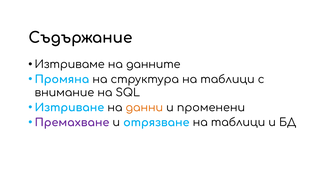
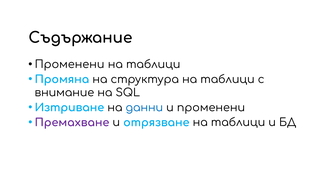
Изтриваме: Изтриваме -> Променени (70, 64)
данните: данните -> таблици (153, 64)
данни colour: orange -> blue (144, 107)
